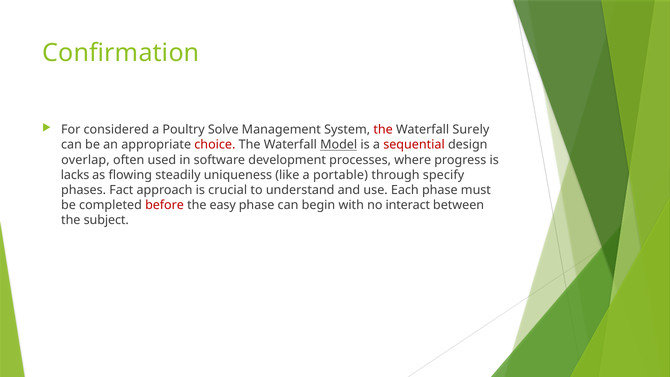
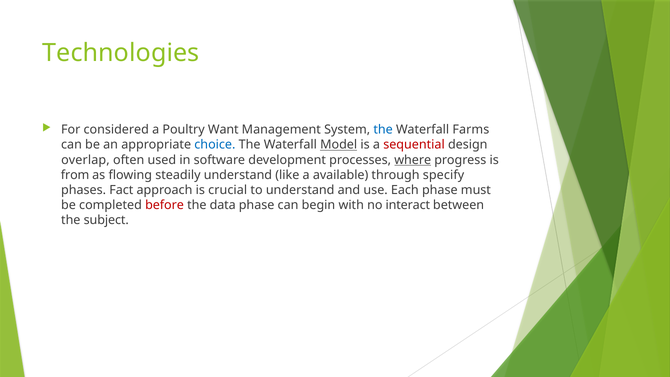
Confirmation: Confirmation -> Technologies (121, 53)
Solve: Solve -> Want (223, 130)
the colour: red -> blue (383, 130)
Surely: Surely -> Farms (471, 130)
choice colour: red -> blue (215, 145)
where underline: none -> present (413, 160)
lacks: lacks -> from (75, 175)
steadily uniqueness: uniqueness -> understand (238, 175)
portable: portable -> available (341, 175)
easy: easy -> data (223, 205)
